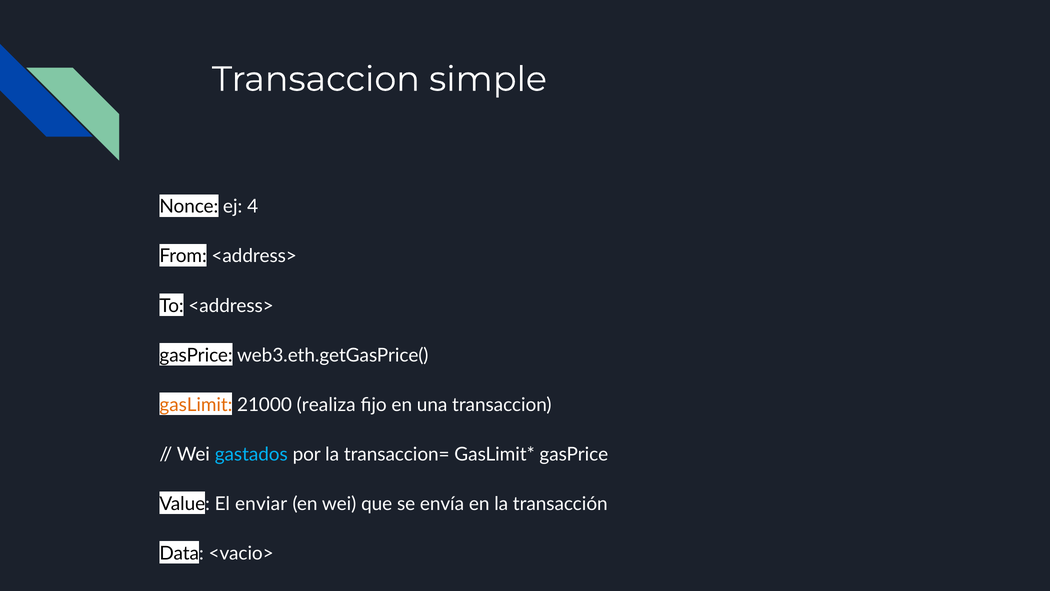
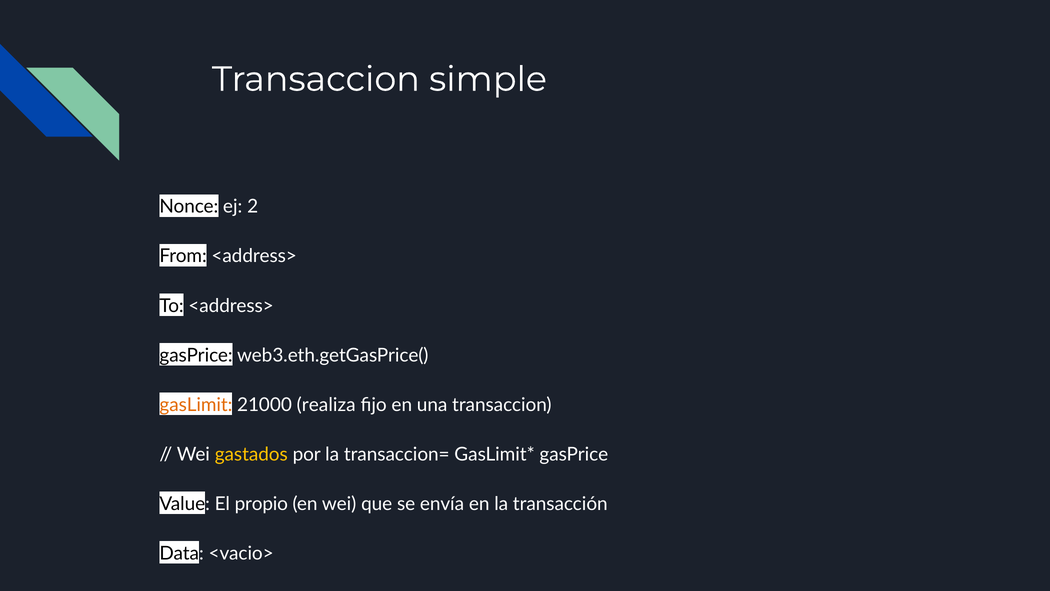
4: 4 -> 2 (253, 207)
gastados colour: light blue -> yellow (251, 454)
enviar: enviar -> propio (261, 503)
